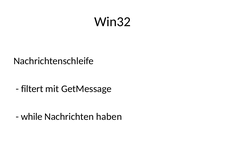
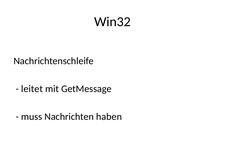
filtert: filtert -> leitet (32, 89)
while: while -> muss (32, 117)
